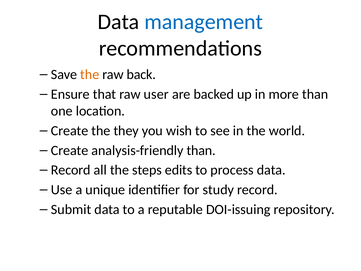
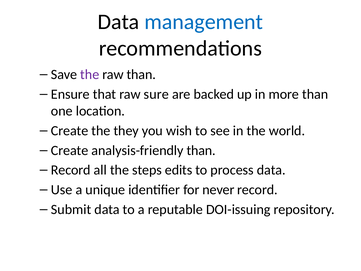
the colour: orange -> purple (90, 74)
raw back: back -> than (141, 74)
user: user -> sure (156, 94)
study: study -> never (218, 190)
